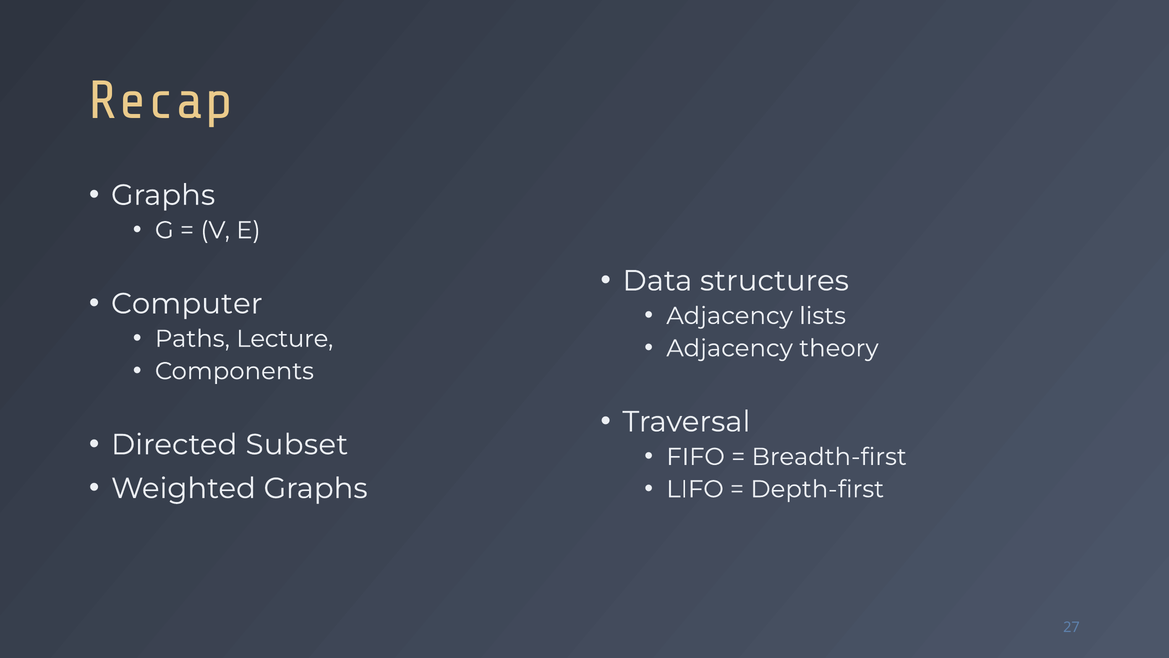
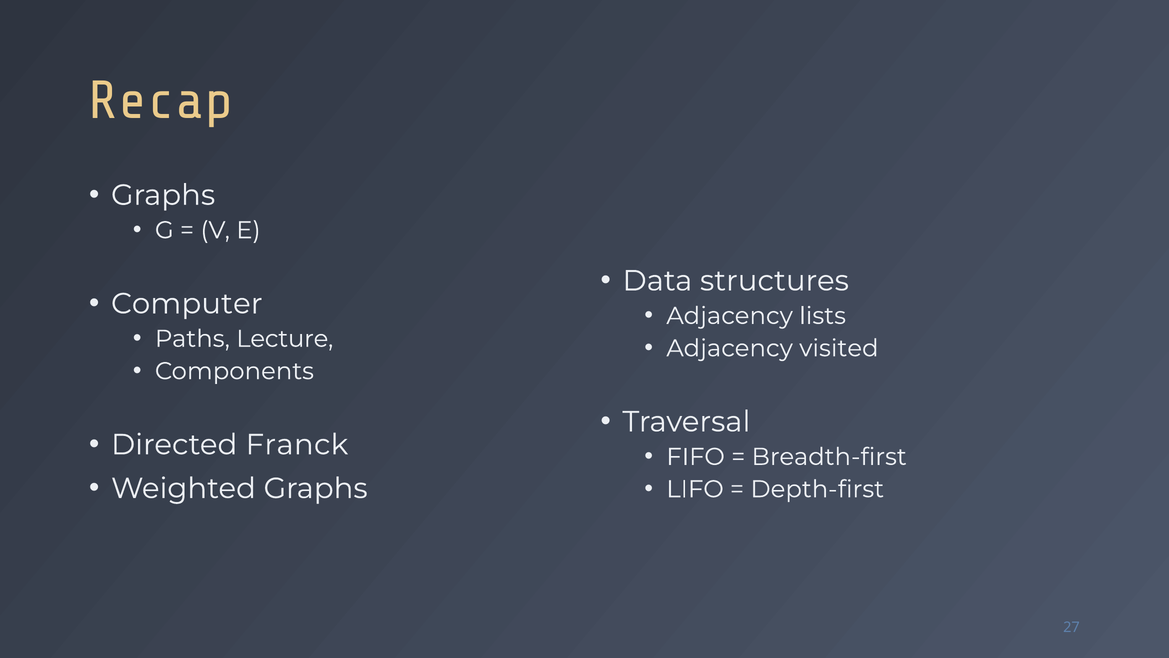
theory: theory -> visited (839, 348)
Subset: Subset -> Franck (297, 444)
